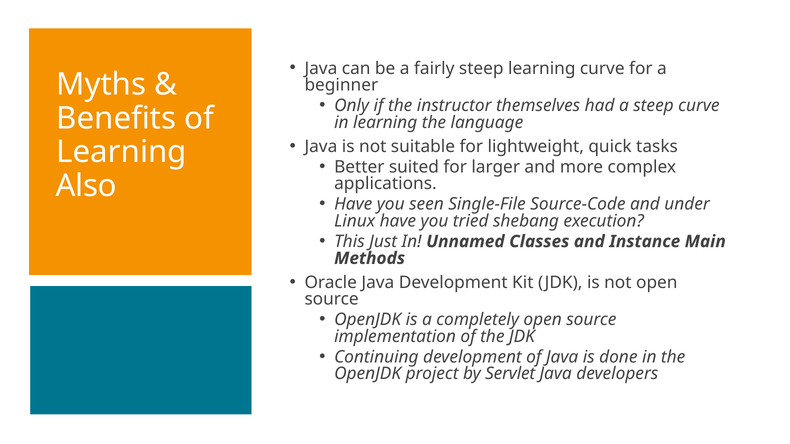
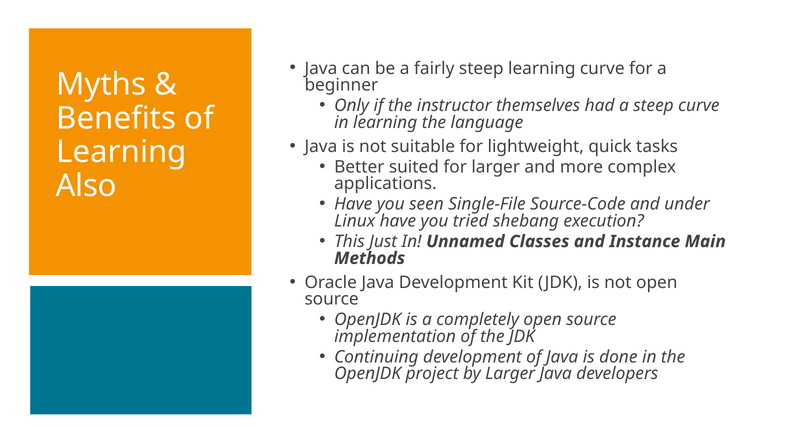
by Servlet: Servlet -> Larger (510, 374)
